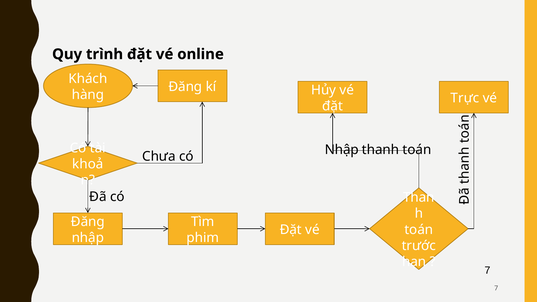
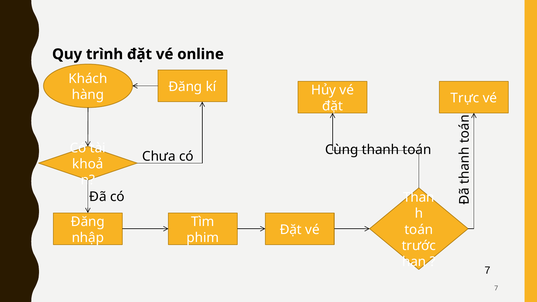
Nhập: Nhập -> Cùng (342, 150)
